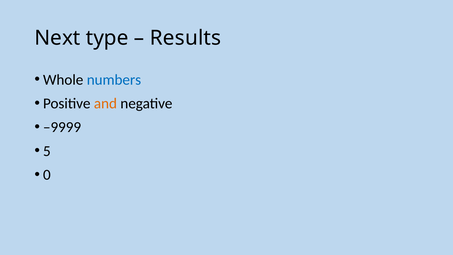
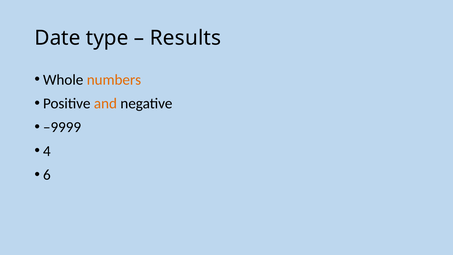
Next: Next -> Date (58, 38)
numbers colour: blue -> orange (114, 80)
5: 5 -> 4 (47, 151)
0: 0 -> 6 (47, 175)
